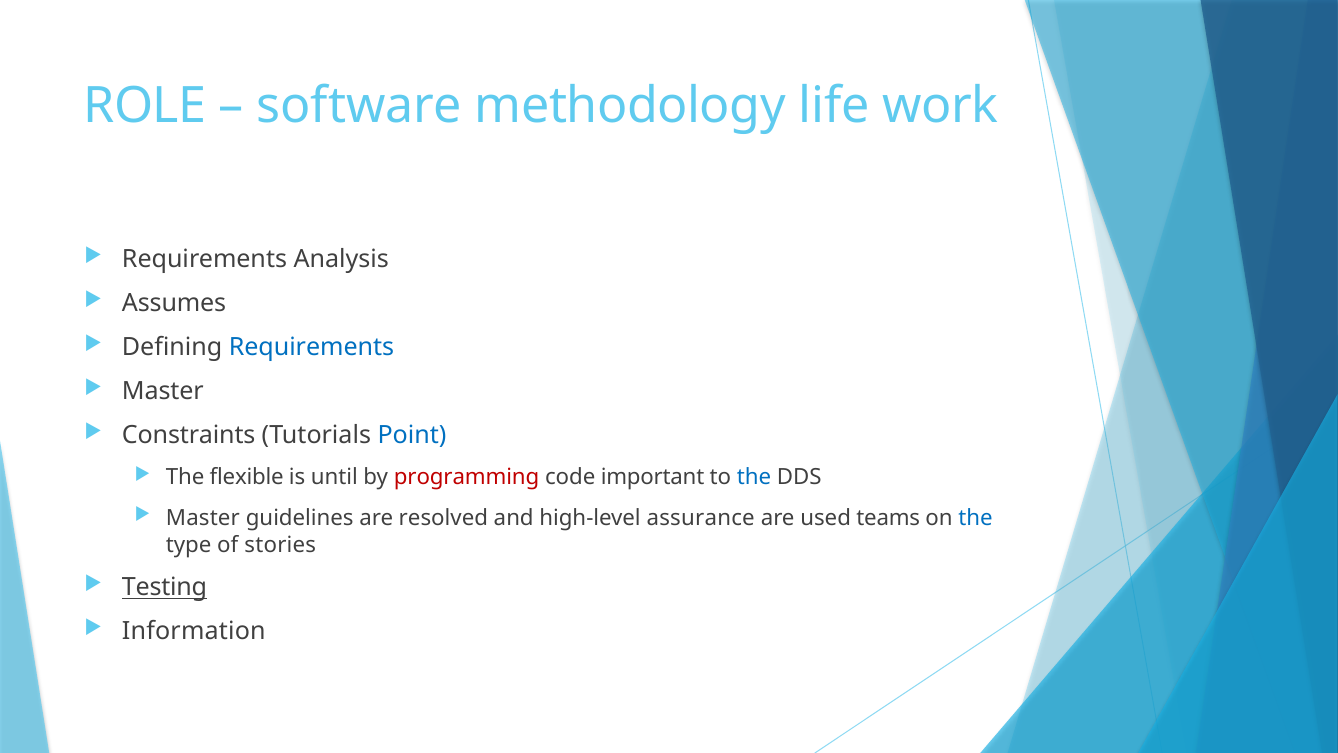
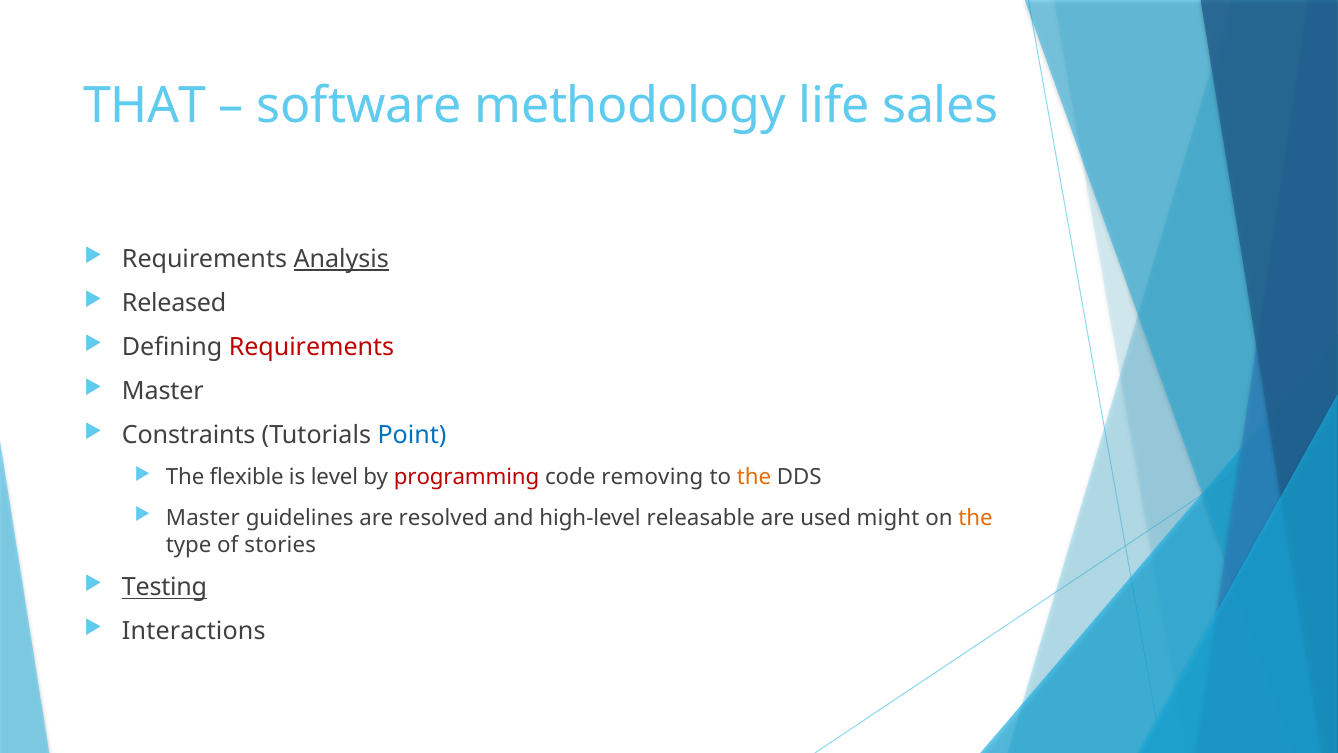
ROLE: ROLE -> THAT (145, 106)
work: work -> sales (940, 106)
Analysis underline: none -> present (341, 259)
Assumes: Assumes -> Released (174, 303)
Requirements colour: blue -> red (311, 347)
until: until -> level (334, 477)
important: important -> removing (652, 477)
the colour: blue -> orange (754, 477)
assurance: assurance -> releasable (701, 518)
teams: teams -> might (888, 518)
the colour: blue -> orange (976, 518)
Information: Information -> Interactions (194, 631)
